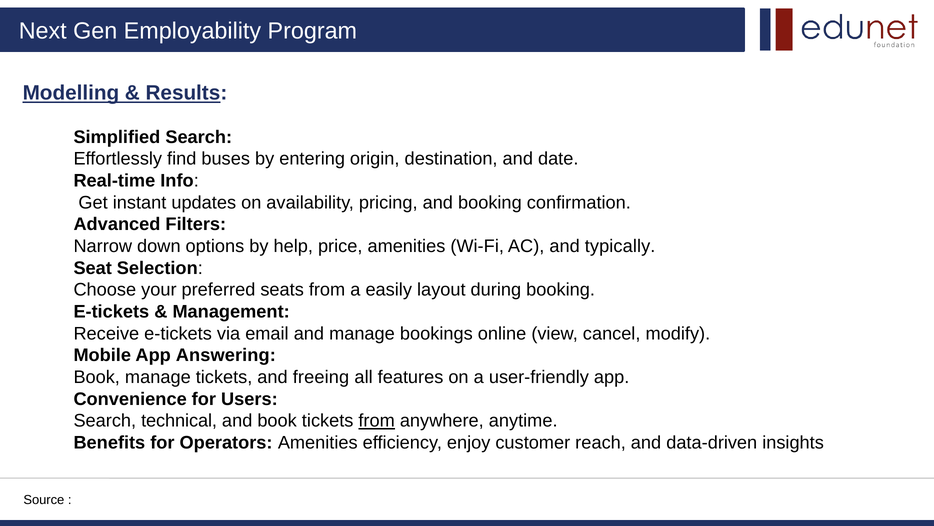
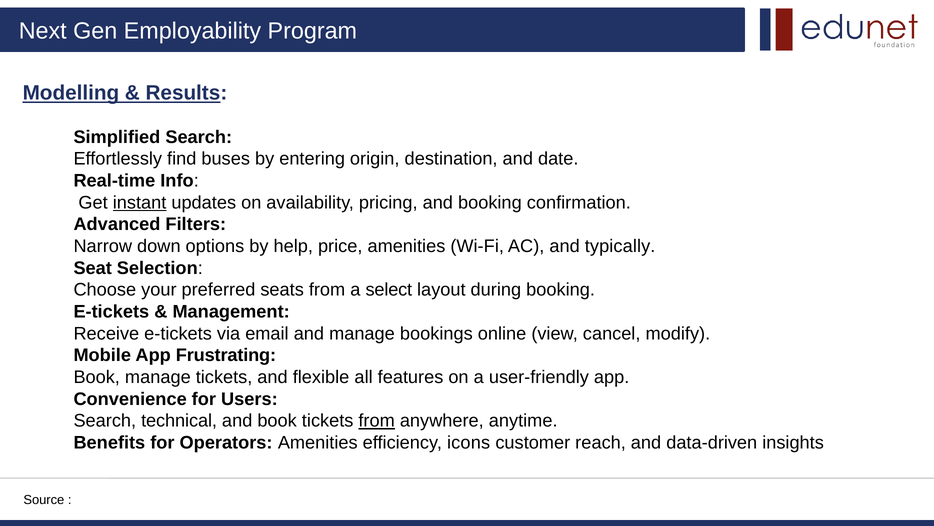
instant underline: none -> present (140, 202)
easily: easily -> select (389, 290)
Answering: Answering -> Frustrating (226, 355)
freeing: freeing -> flexible (321, 377)
enjoy: enjoy -> icons (469, 442)
